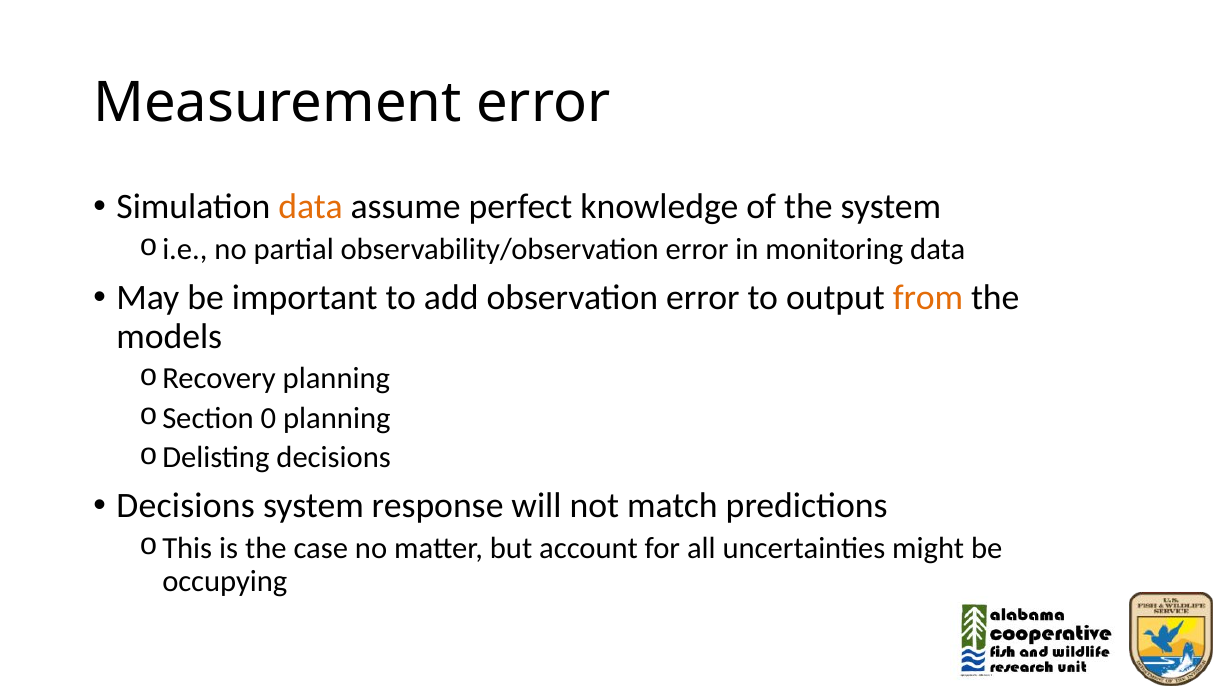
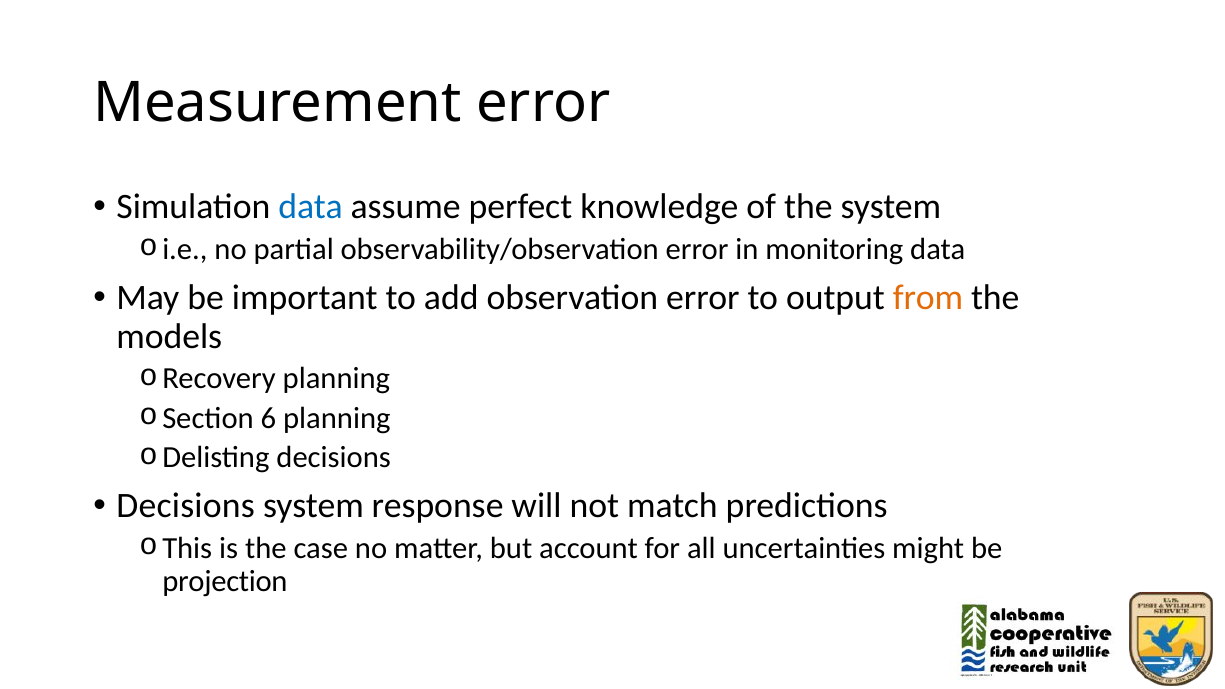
data colour: orange -> blue (311, 207)
0: 0 -> 6 (268, 418)
occupying: occupying -> projection (225, 581)
